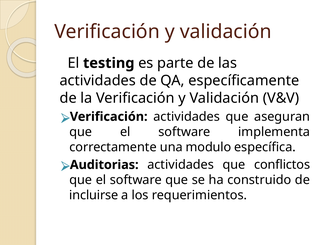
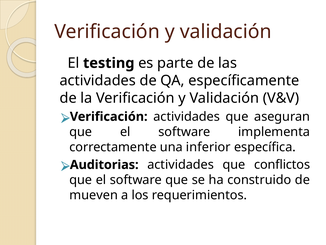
modulo: modulo -> inferior (208, 147)
incluirse: incluirse -> mueven (94, 195)
